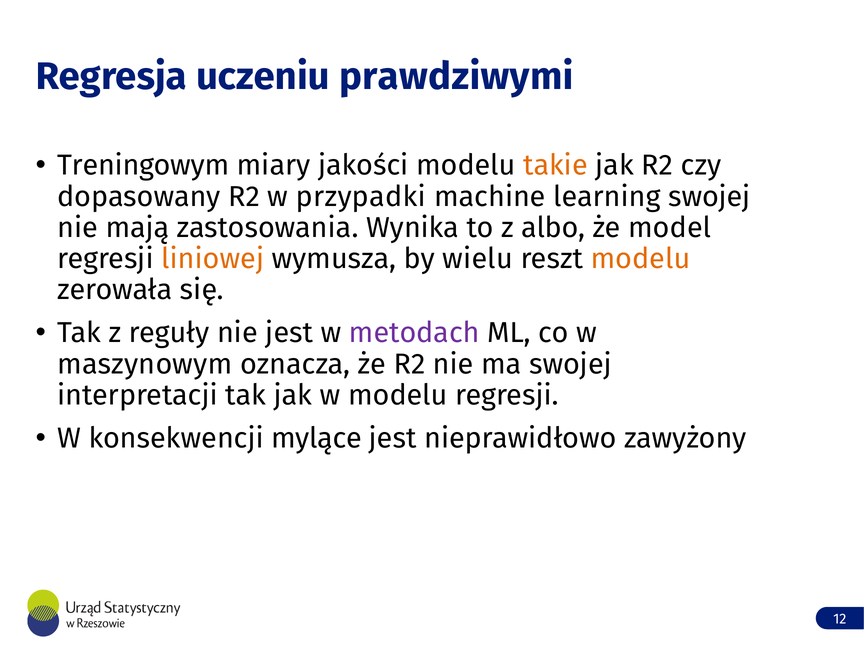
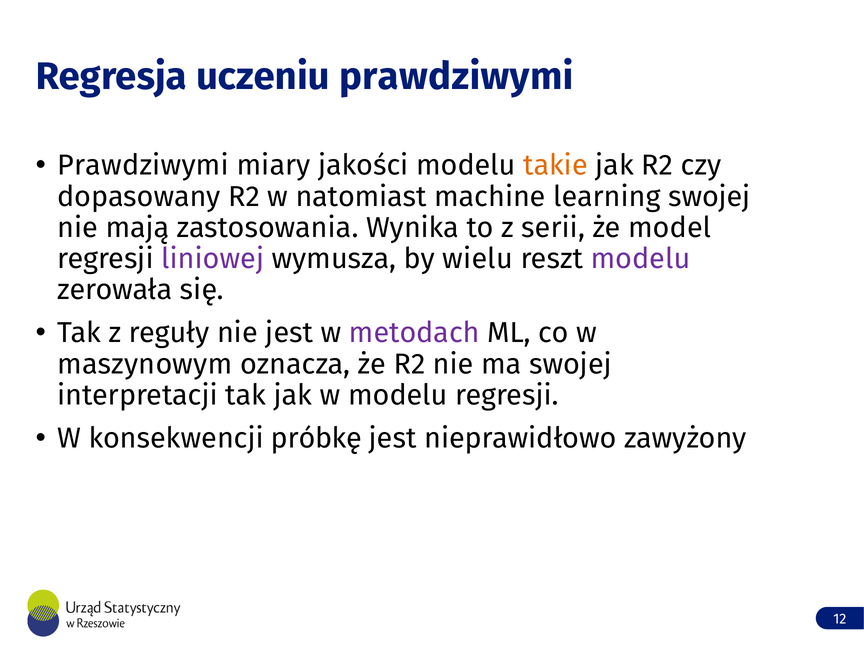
Treningowym: Treningowym -> Prawdziwymi (143, 165)
przypadki: przypadki -> natomiast (361, 197)
albo: albo -> serii (553, 228)
liniowej colour: orange -> purple (213, 259)
modelu colour: orange -> purple (640, 259)
mylące: mylące -> próbkę (317, 438)
